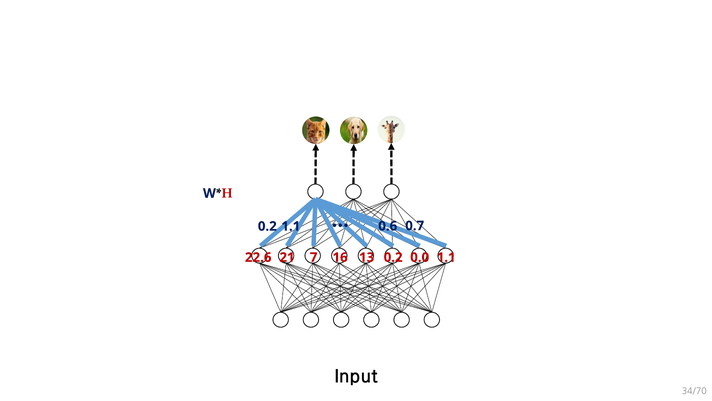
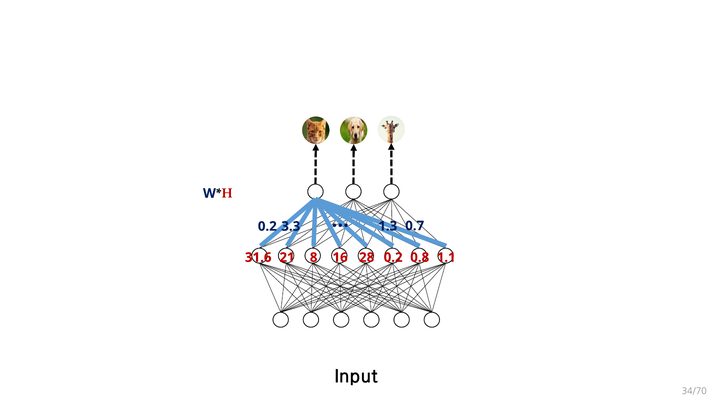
0.2 1.1: 1.1 -> 3.3 (291, 226)
0.6: 0.6 -> 1.3 (388, 226)
22.6: 22.6 -> 31.6 (258, 257)
7: 7 -> 8 (314, 257)
13: 13 -> 28 (367, 257)
0.0: 0.0 -> 0.8 (420, 257)
